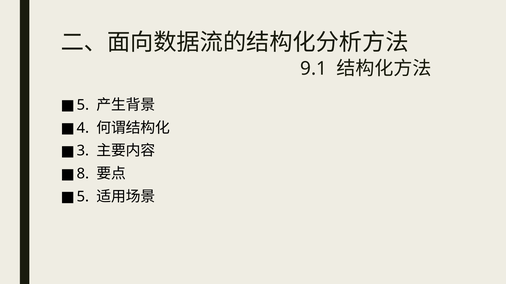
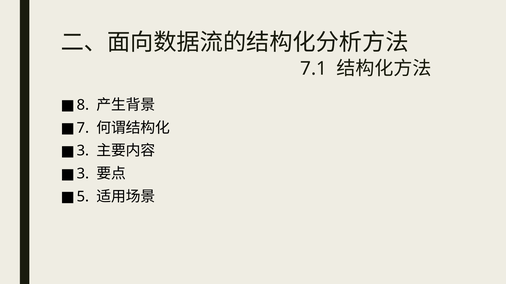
9.1: 9.1 -> 7.1 (314, 69)
5: 5 -> 8 (83, 105)
4: 4 -> 7 (83, 128)
8: 8 -> 3 (83, 174)
